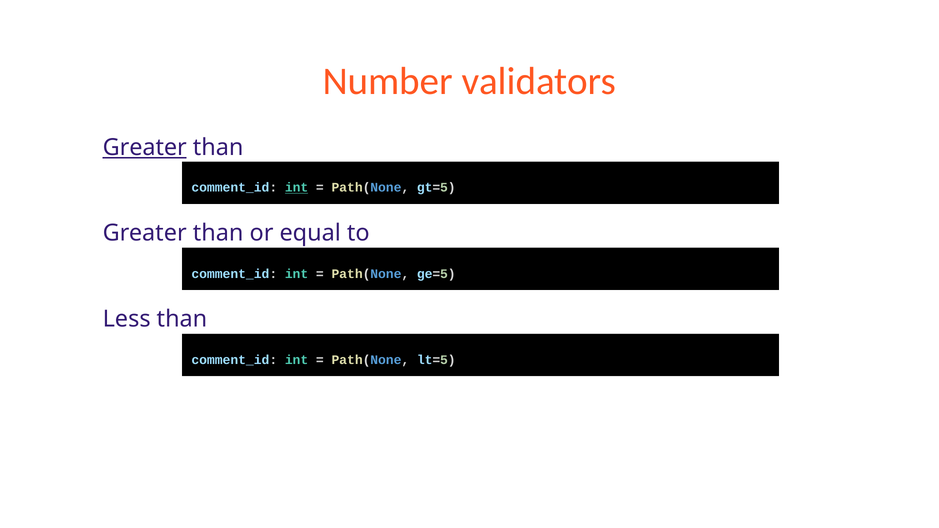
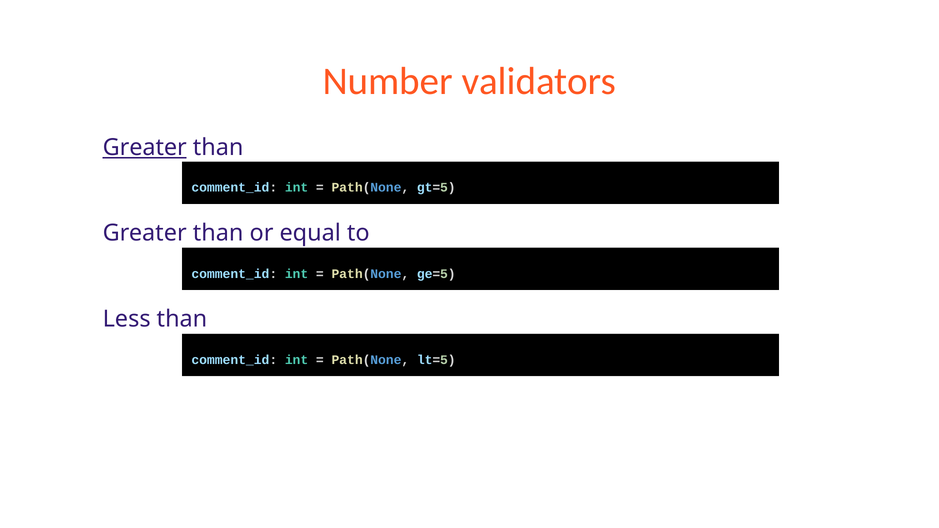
int underline: present -> none (297, 188)
